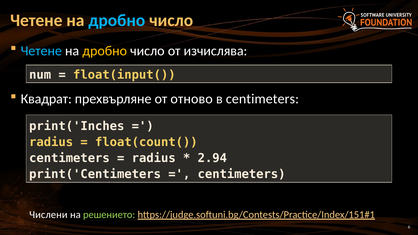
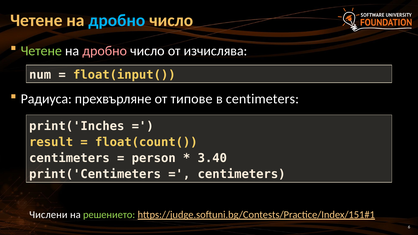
Четене colour: light blue -> light green (41, 51)
дробно colour: yellow -> pink (105, 51)
Квадрат: Квадрат -> Радиуса (46, 99)
отново: отново -> типове (192, 99)
radius: radius -> result (51, 142)
radius: radius -> person (154, 158)
2.94: 2.94 -> 3.40 (212, 158)
